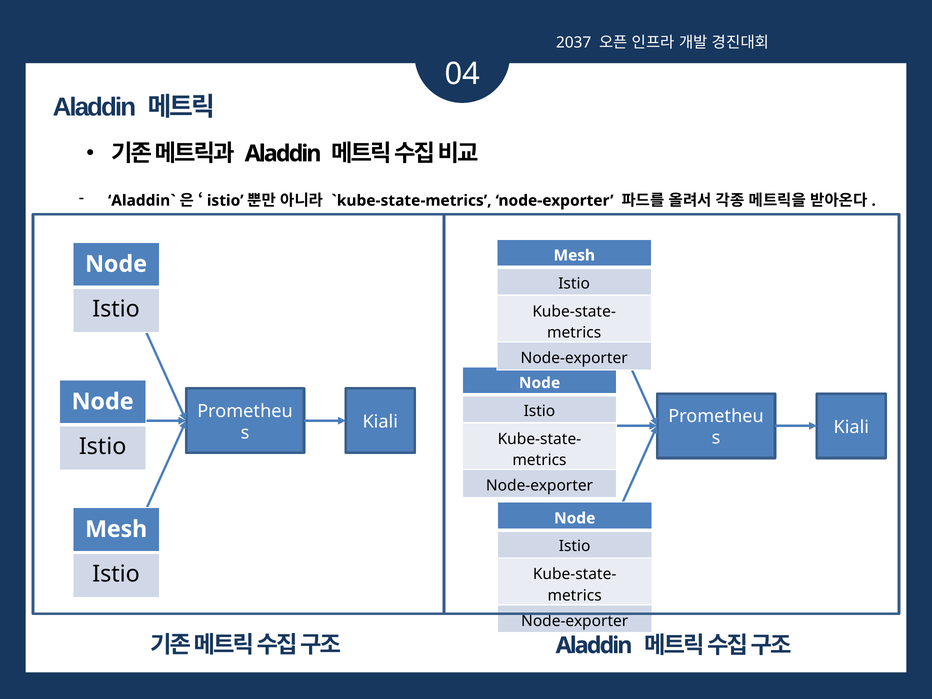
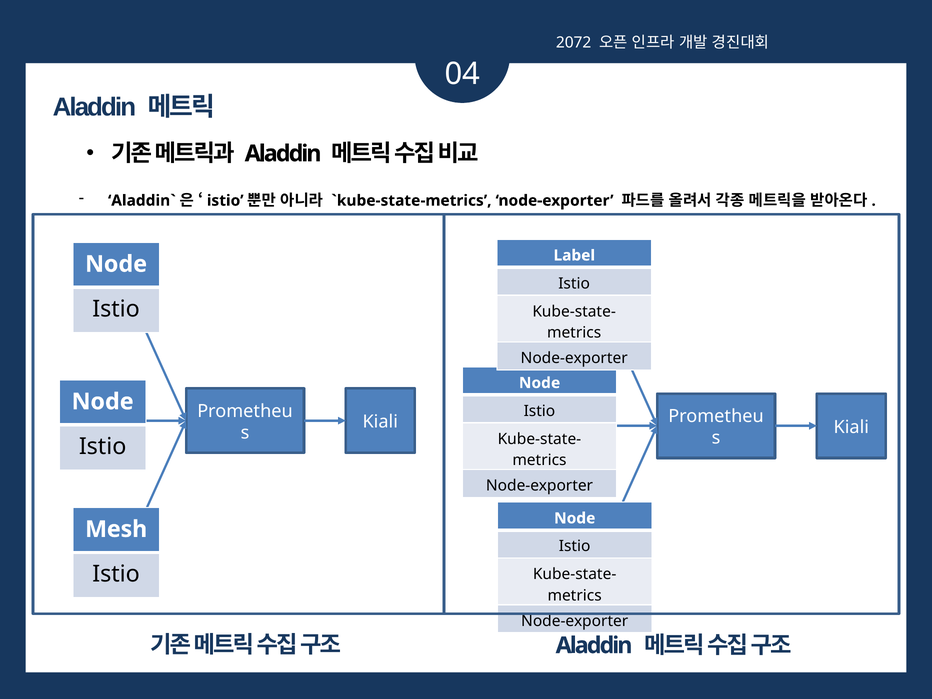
2037: 2037 -> 2072 (574, 43)
Mesh: Mesh -> Label (574, 255)
